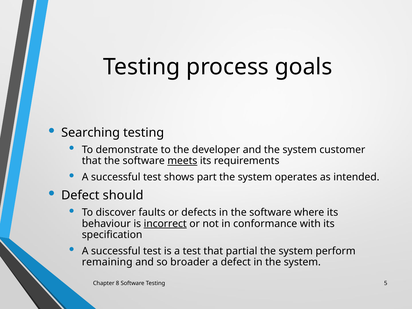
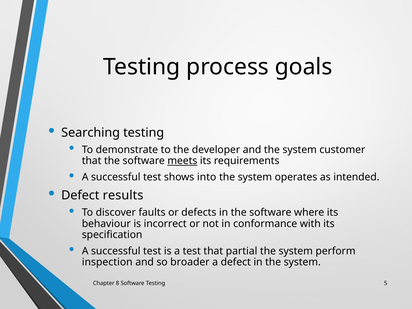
part: part -> into (207, 177)
should: should -> results (123, 195)
incorrect underline: present -> none (165, 224)
remaining: remaining -> inspection (107, 262)
